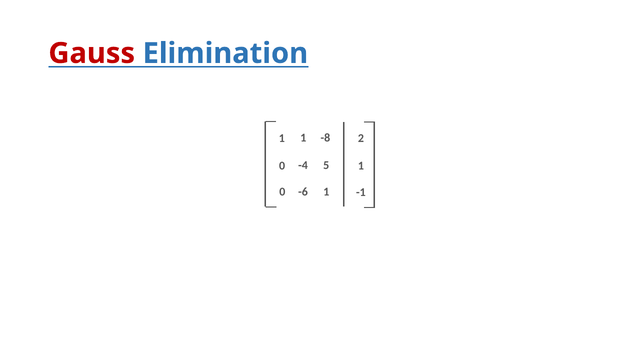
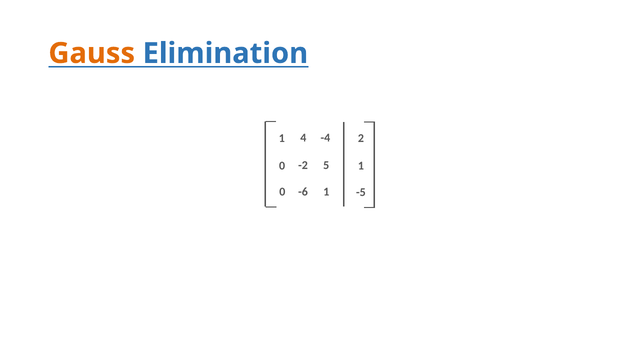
Gauss colour: red -> orange (92, 53)
-8: -8 -> -4 (325, 138)
1 1: 1 -> 4 (303, 138)
-4: -4 -> -2 (303, 165)
-1: -1 -> -5 (361, 192)
